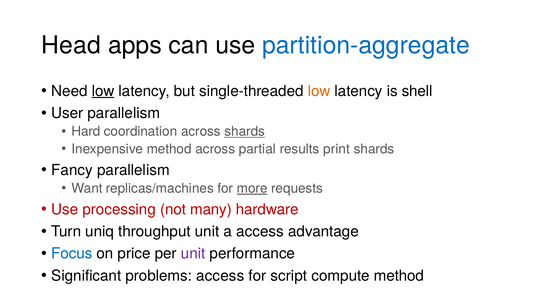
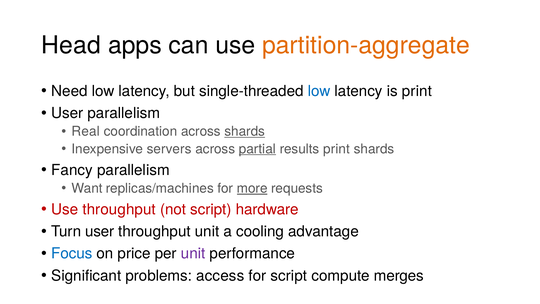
partition-aggregate colour: blue -> orange (366, 45)
low underline: present -> none (103, 91)
low colour: orange -> blue (319, 91)
is shell: shell -> print (417, 91)
Hard: Hard -> Real (86, 131)
Inexpensive method: method -> servers (169, 149)
partial underline: none -> present (257, 149)
Use processing: processing -> throughput (119, 209)
not many: many -> script (211, 209)
Turn uniq: uniq -> user (100, 231)
a access: access -> cooling (260, 231)
compute method: method -> merges (399, 275)
